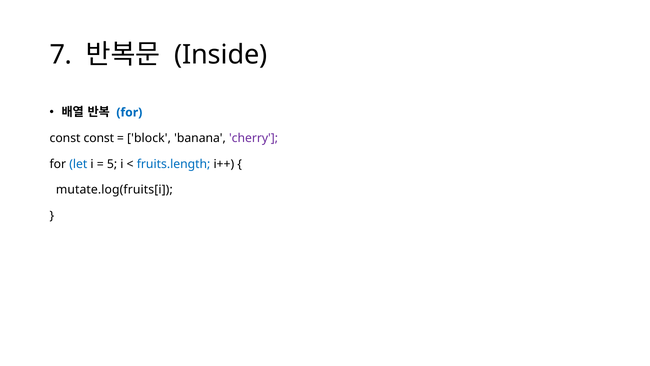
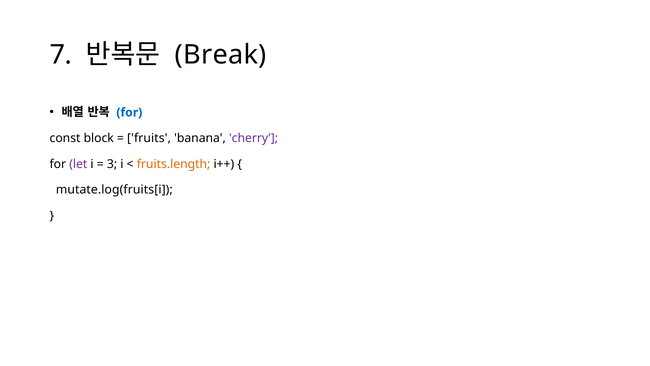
Inside: Inside -> Break (221, 55)
const const: const -> block (99, 138)
block: block -> fruits (149, 138)
let colour: blue -> purple (78, 164)
5: 5 -> 3 (112, 164)
fruits.length colour: blue -> orange (174, 164)
